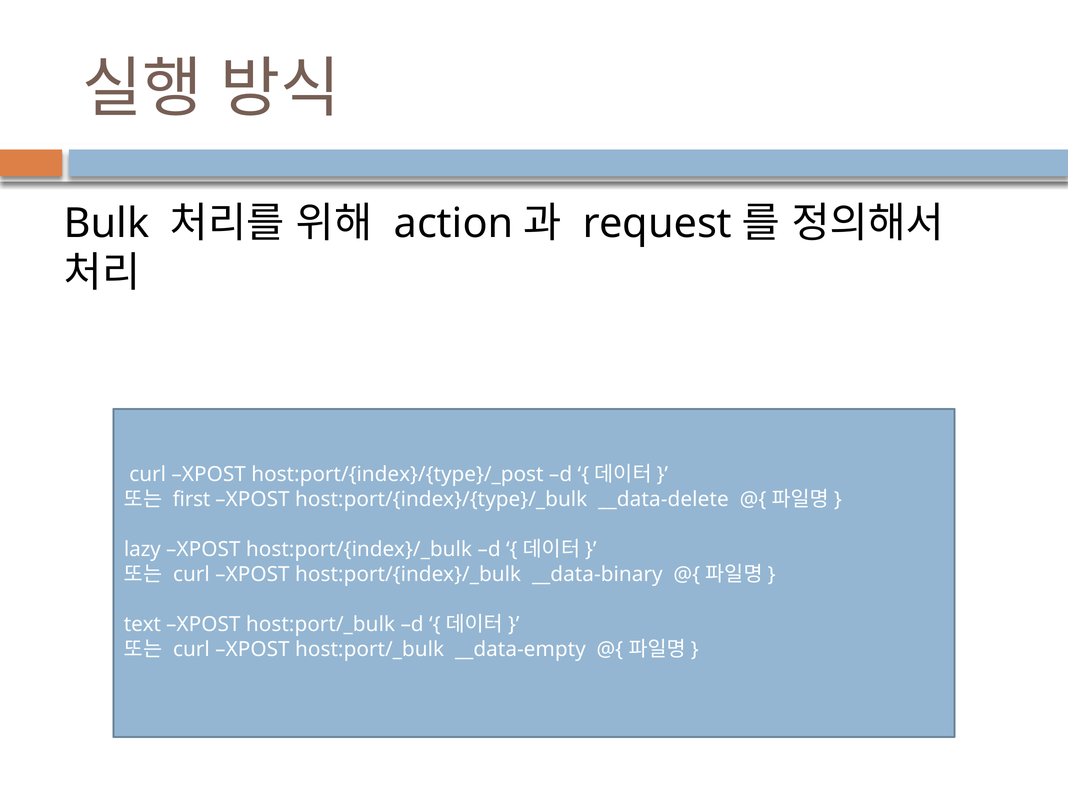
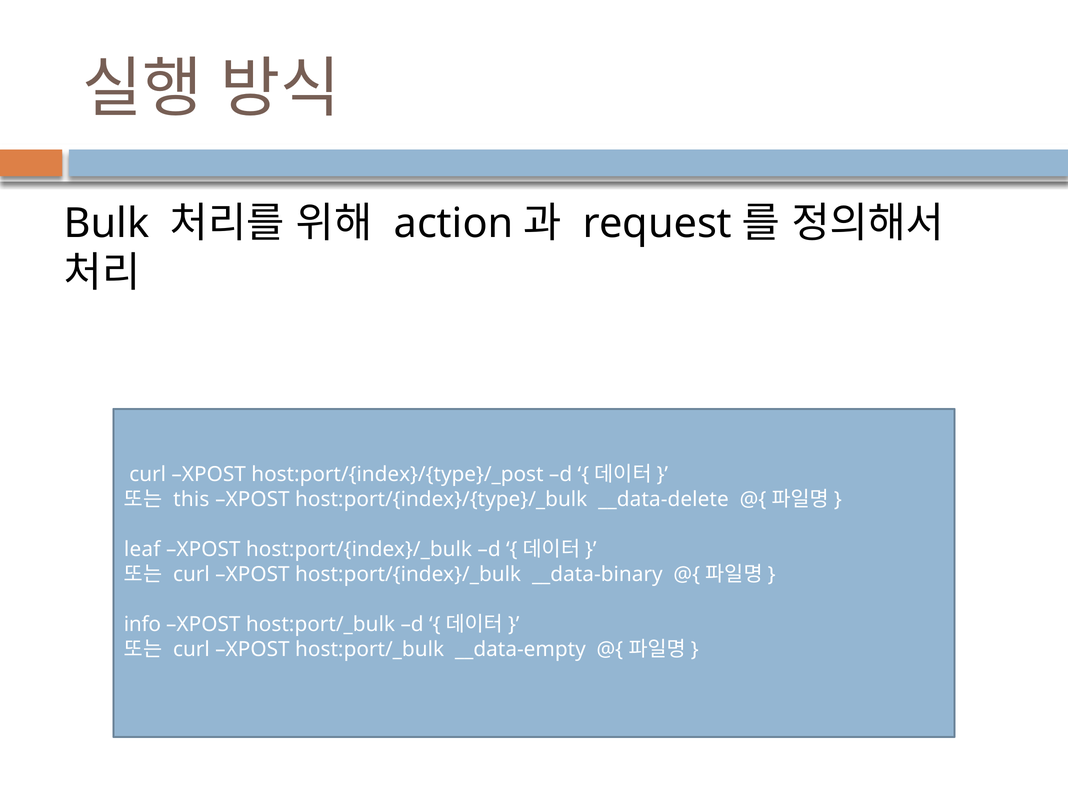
first: first -> this (191, 500)
lazy: lazy -> leaf (142, 549)
text: text -> info (142, 624)
